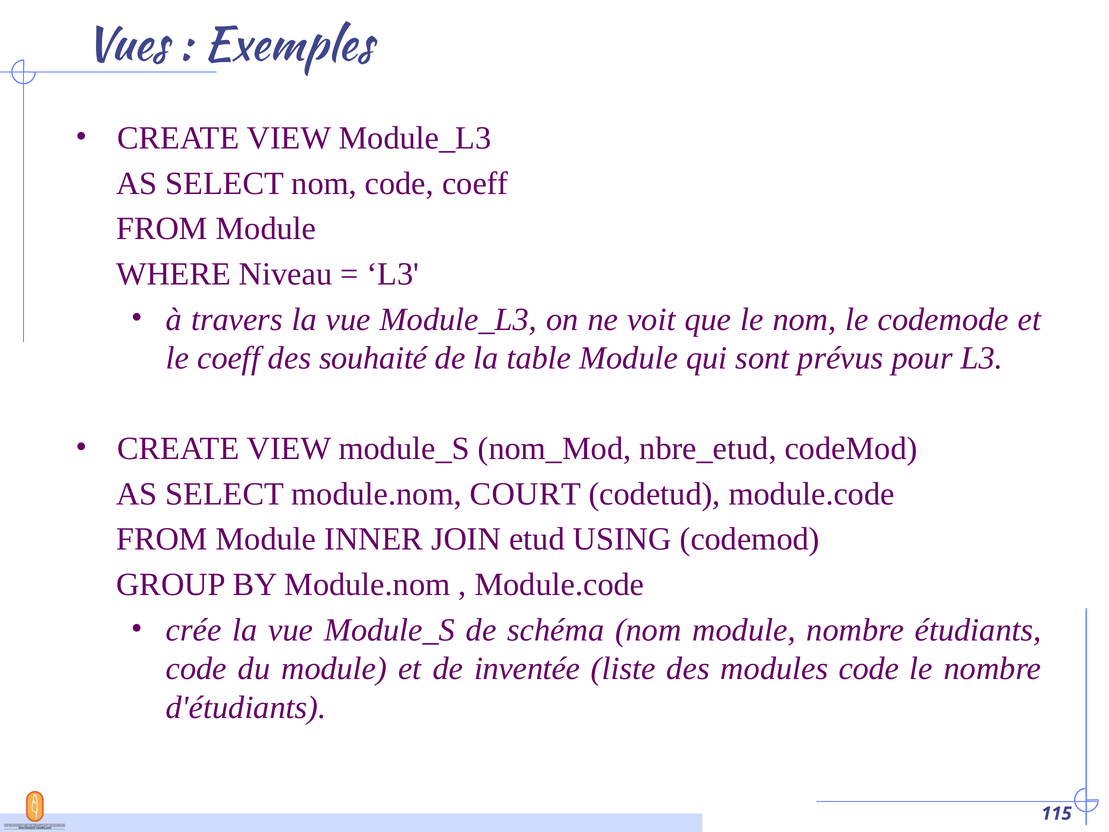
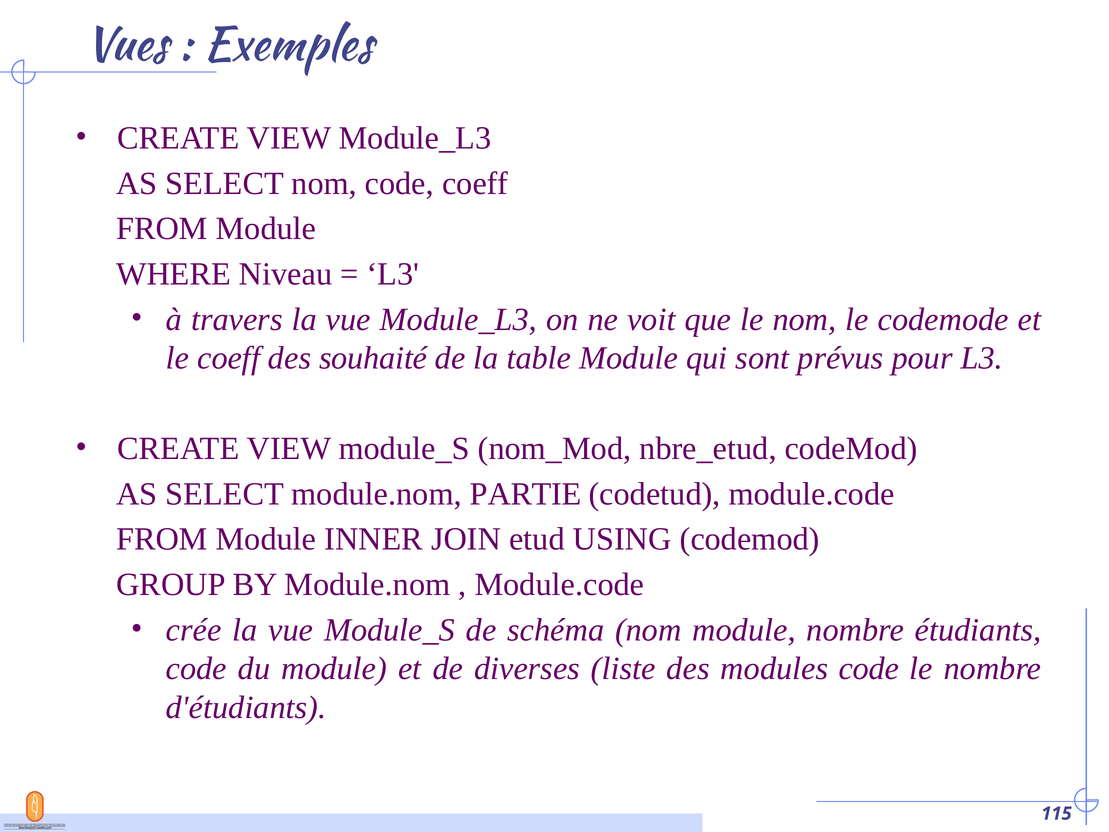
COURT: COURT -> PARTIE (526, 494)
inventée: inventée -> diverses (527, 669)
